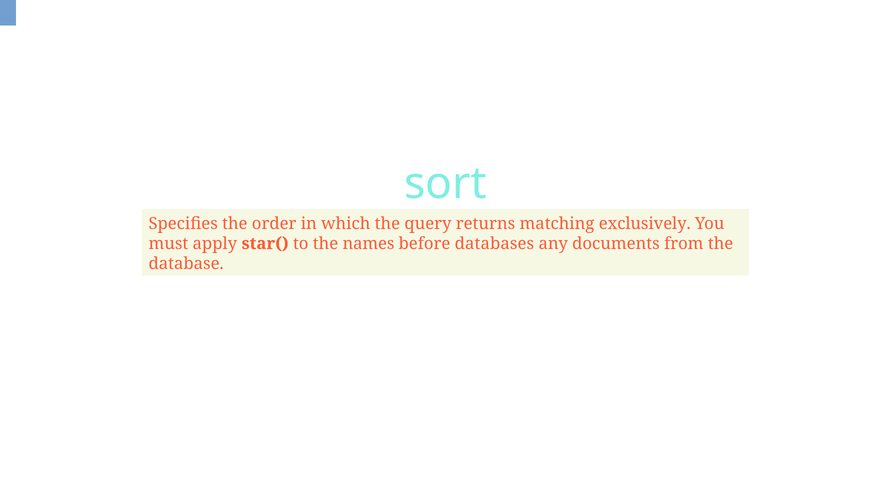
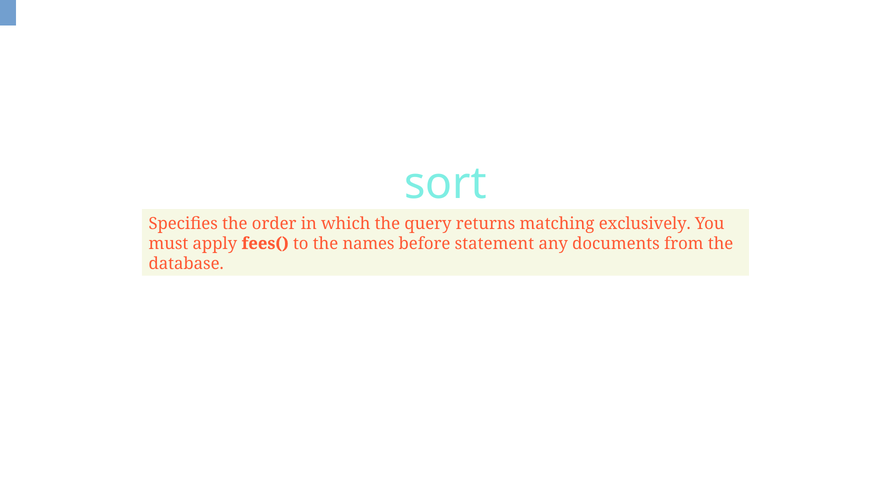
star(: star( -> fees( (265, 244)
databases: databases -> statement (494, 244)
